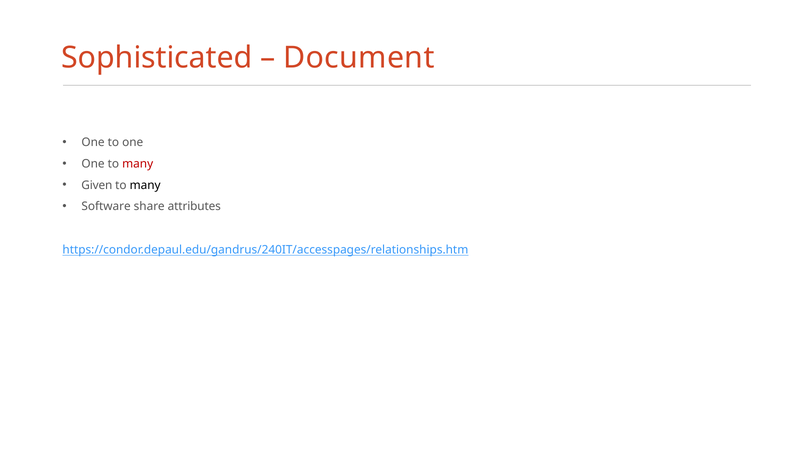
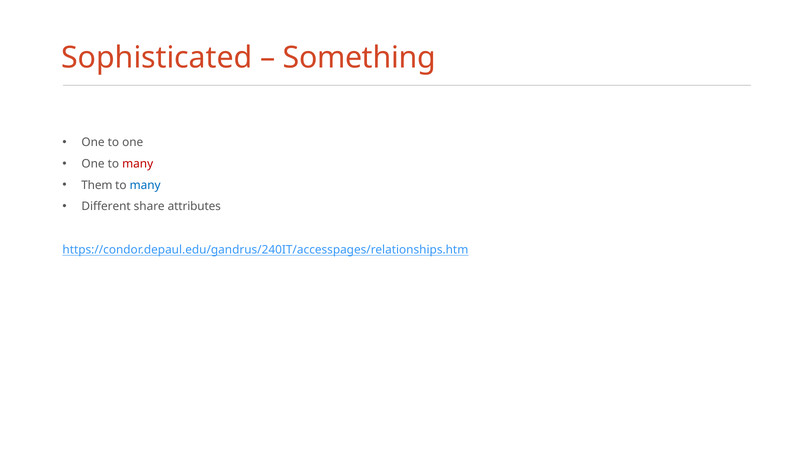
Document: Document -> Something (359, 58)
Given: Given -> Them (97, 185)
many colour: black -> blue (145, 185)
Software: Software -> Different (106, 206)
